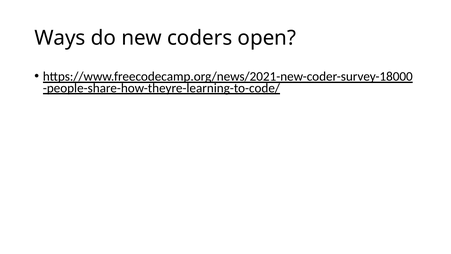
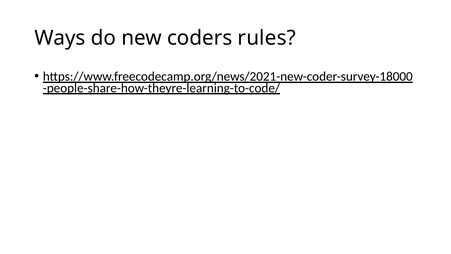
open: open -> rules (267, 38)
